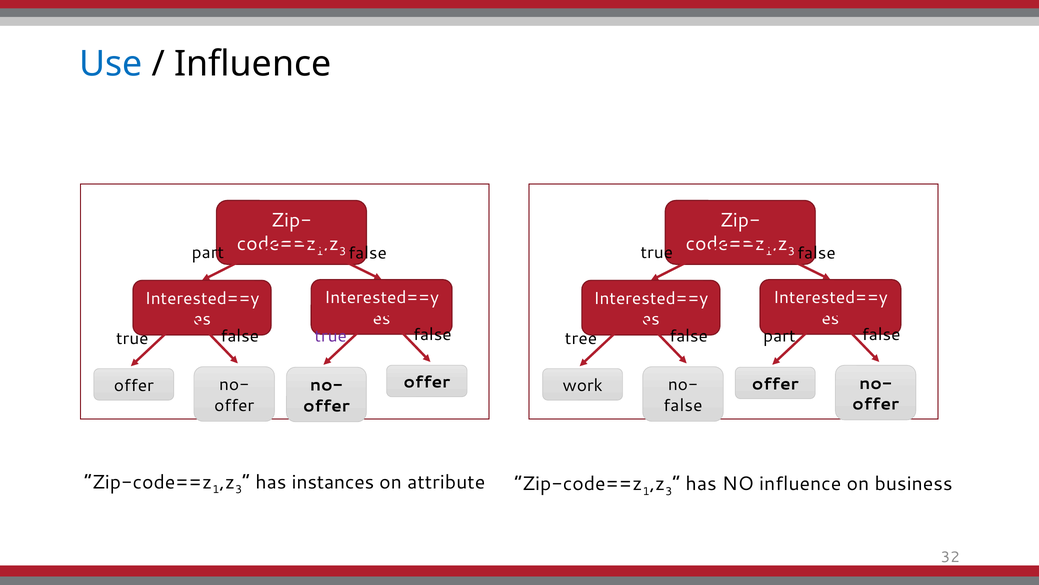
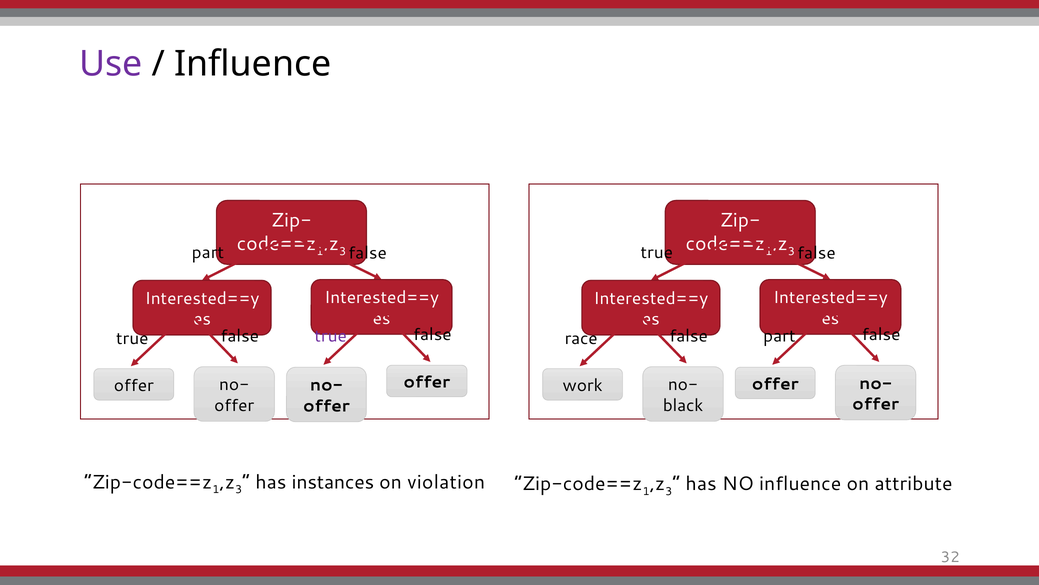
Use colour: blue -> purple (111, 64)
tree: tree -> race (581, 338)
false: false -> black (683, 405)
attribute: attribute -> violation (446, 482)
business: business -> attribute (914, 483)
